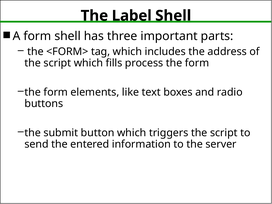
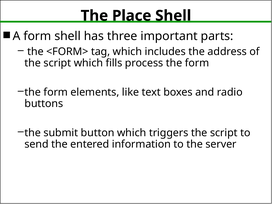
Label: Label -> Place (132, 16)
